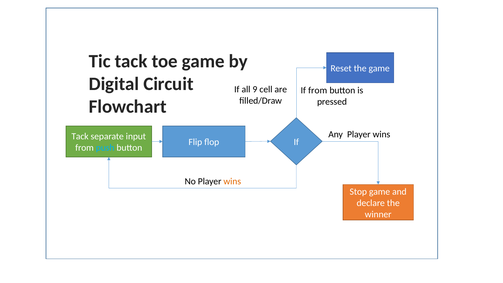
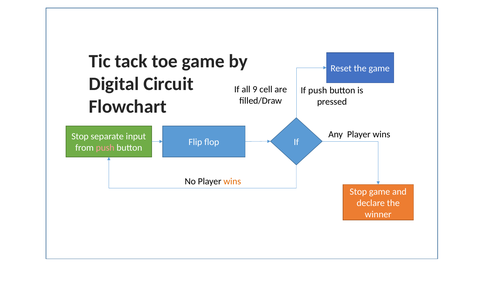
If from: from -> push (318, 90)
Tack: Tack -> Stop (80, 136)
push colour: light blue -> pink (105, 148)
